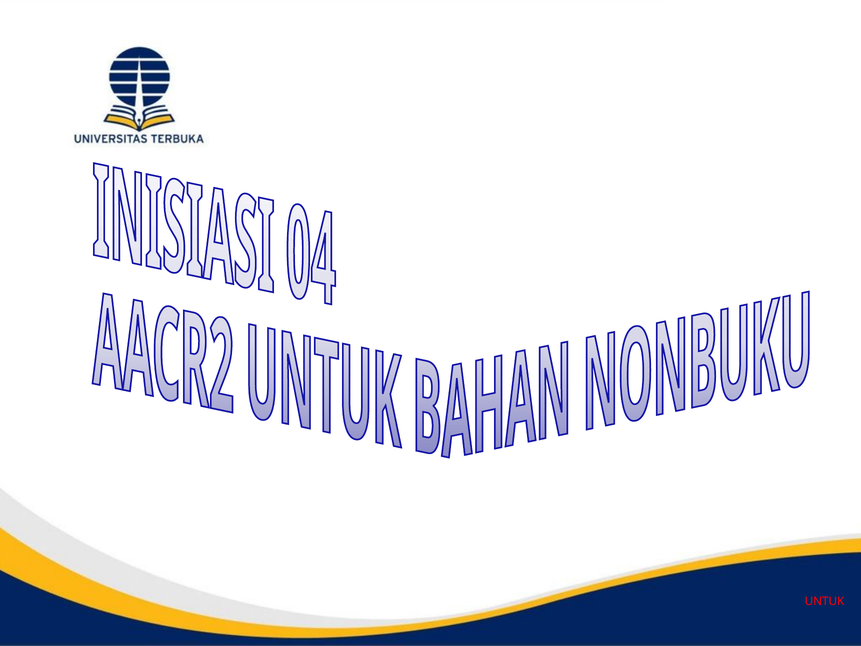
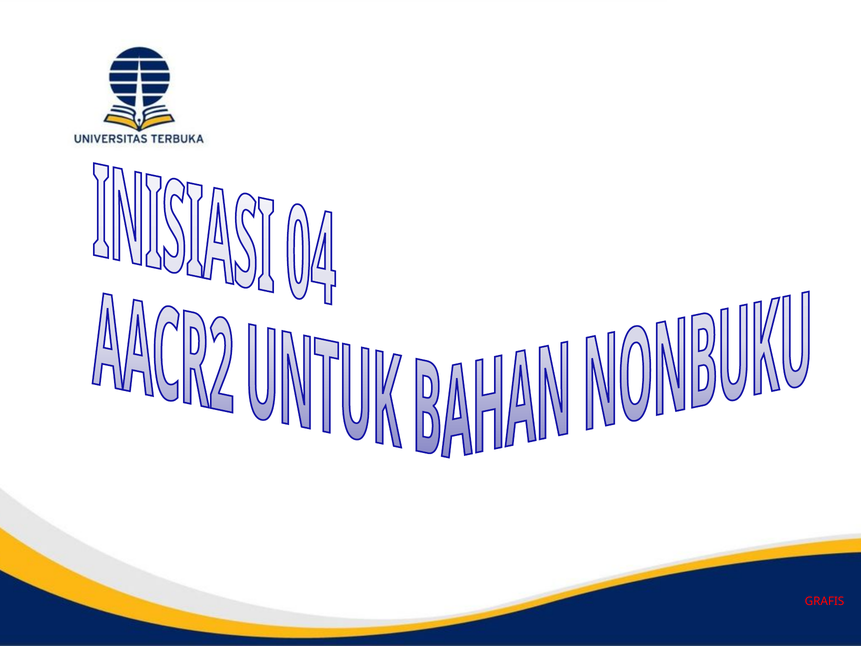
UNTUK: UNTUK -> GRAFIS (825, 601)
